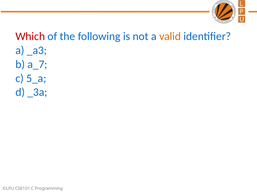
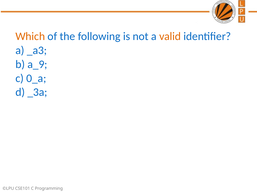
Which colour: red -> orange (30, 36)
a_7: a_7 -> a_9 (37, 64)
5_a: 5_a -> 0_a (36, 78)
